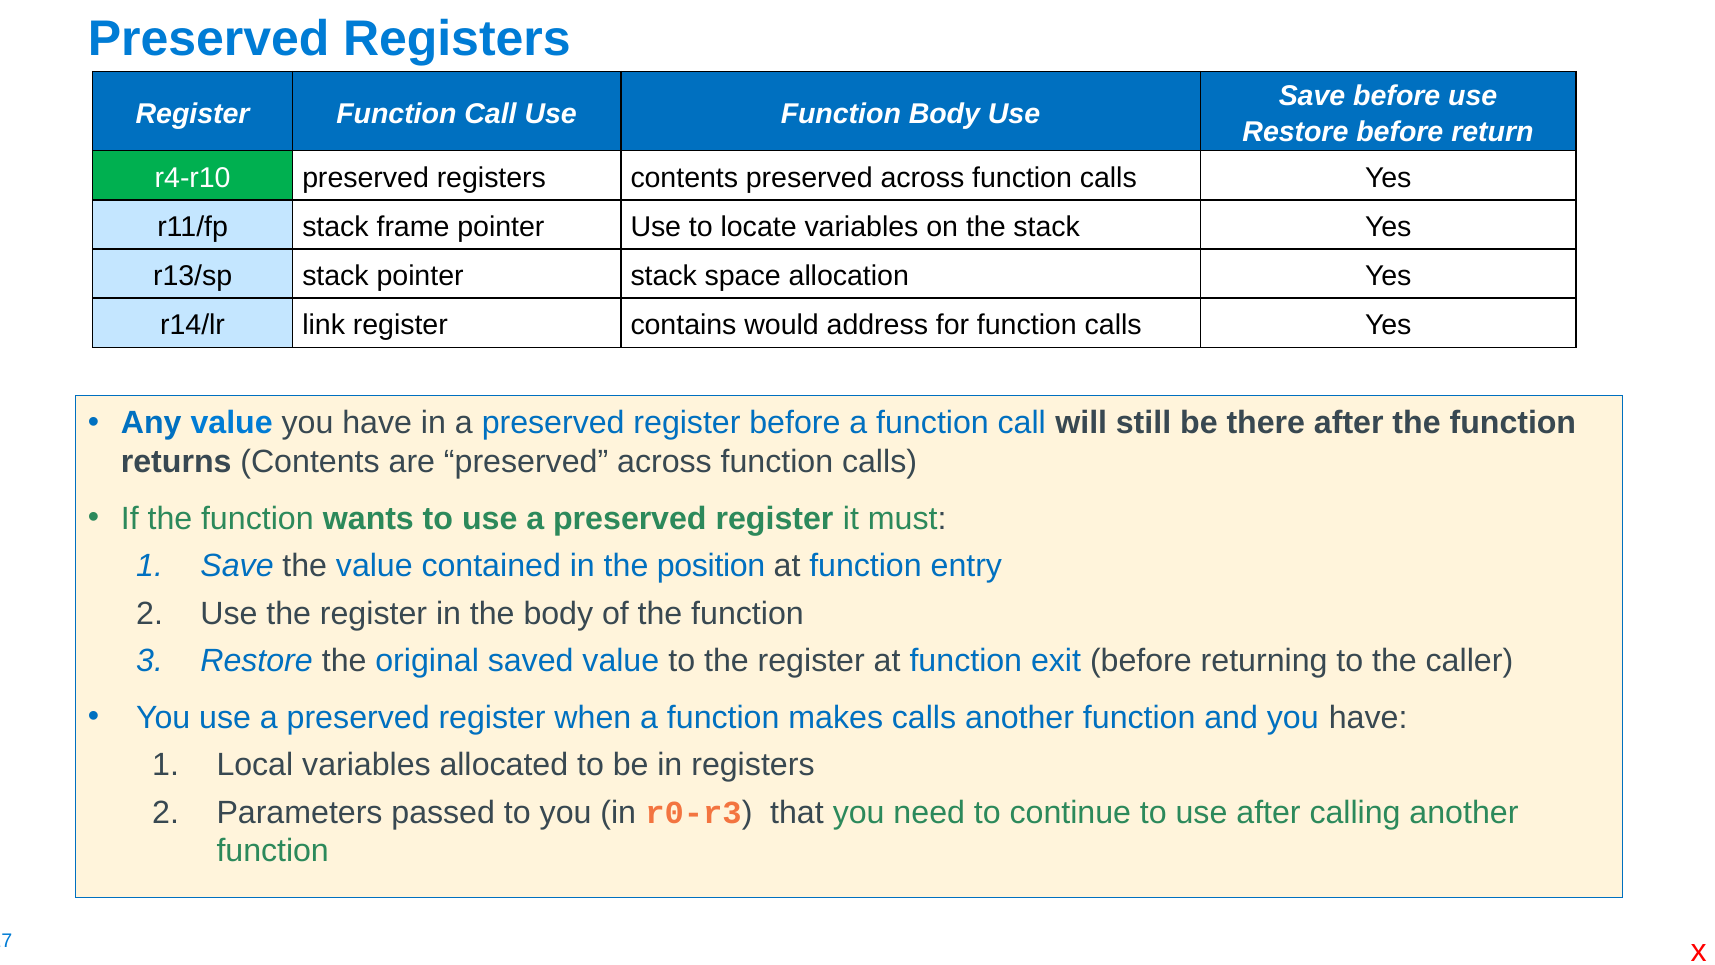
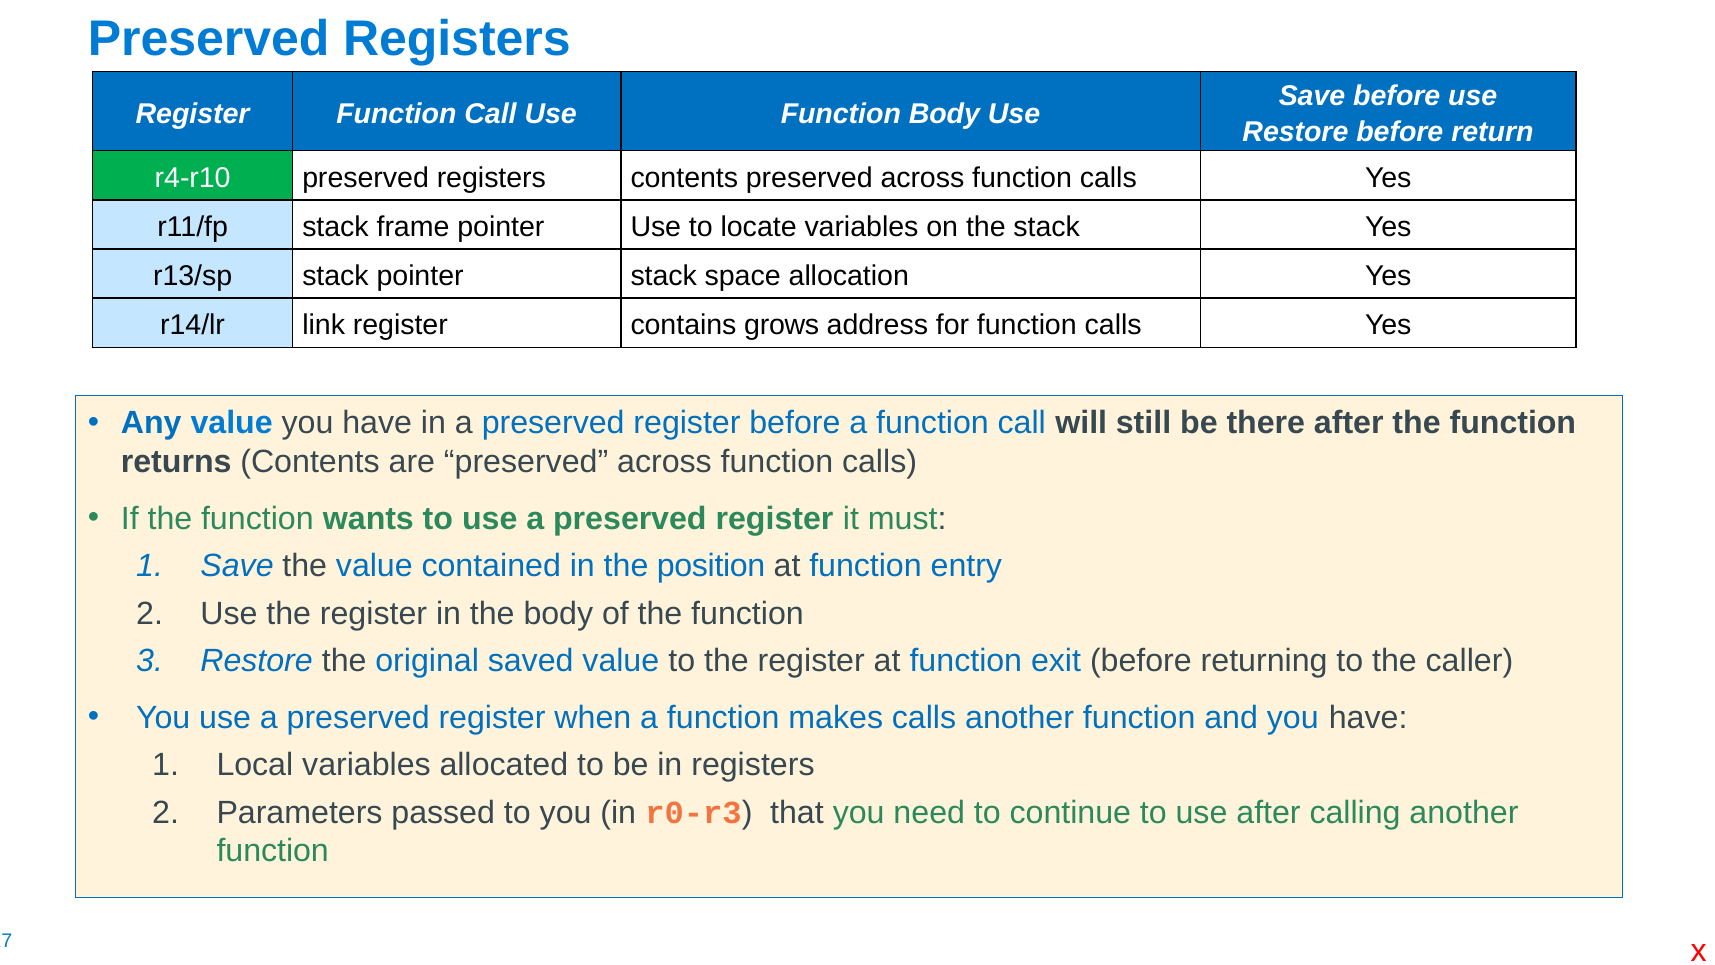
would: would -> grows (782, 325)
